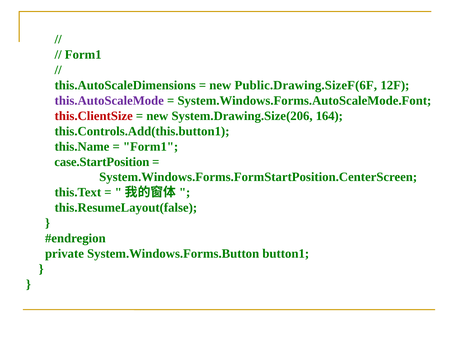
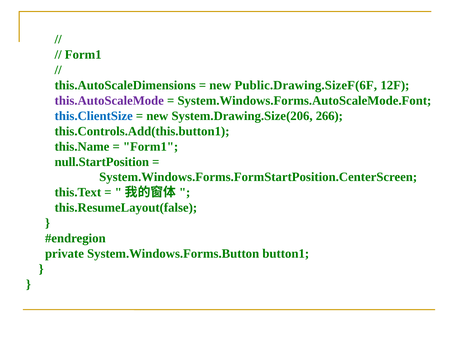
this.ClientSize colour: red -> blue (94, 116)
164: 164 -> 266 (329, 116)
case.StartPosition: case.StartPosition -> null.StartPosition (102, 162)
